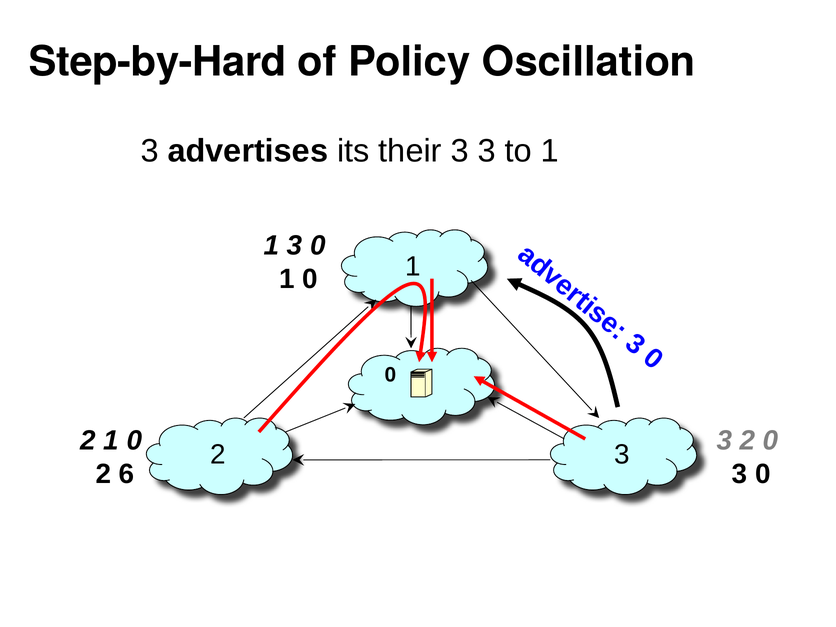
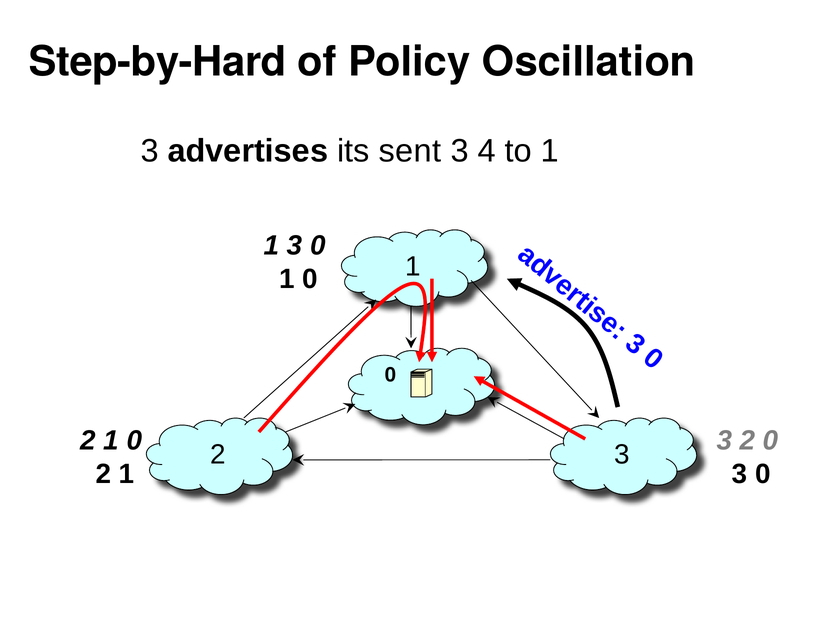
their: their -> sent (410, 151)
3 3: 3 -> 4 (487, 151)
6: 6 -> 1 (127, 474)
